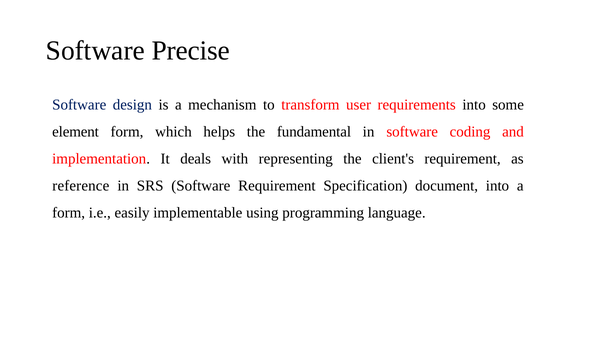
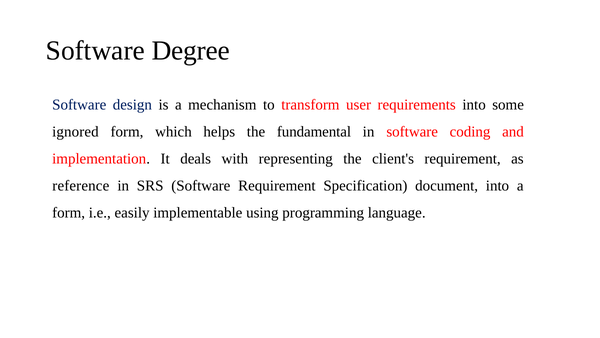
Precise: Precise -> Degree (191, 50)
element: element -> ignored (75, 131)
